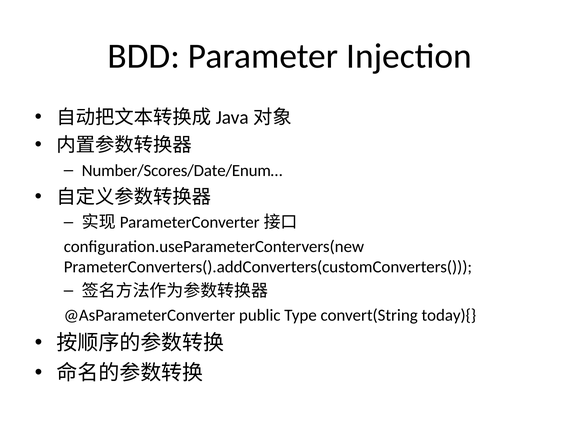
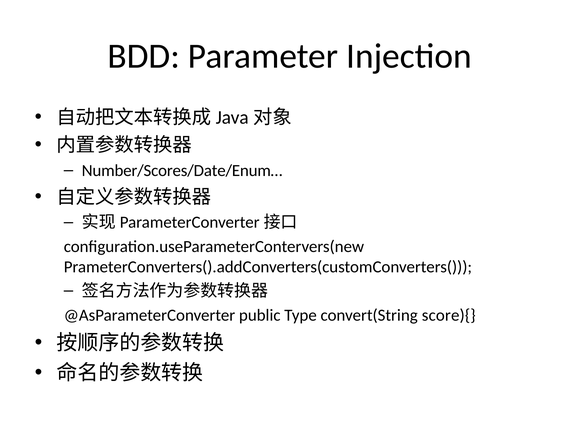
today){: today){ -> score){ (449, 315)
